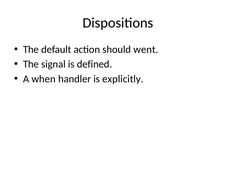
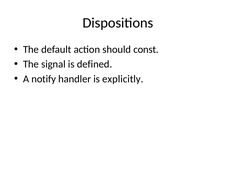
went: went -> const (146, 50)
when: when -> notify (44, 79)
